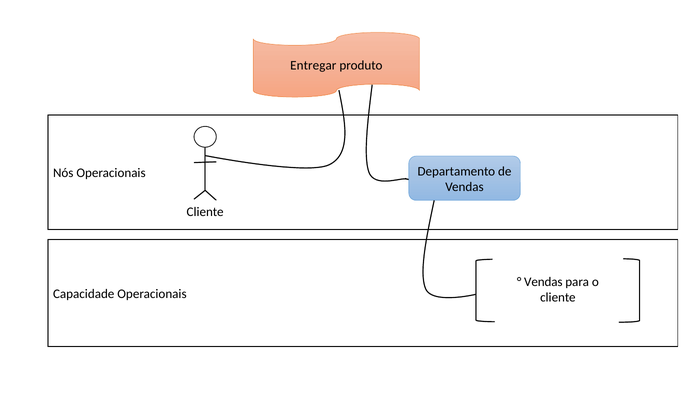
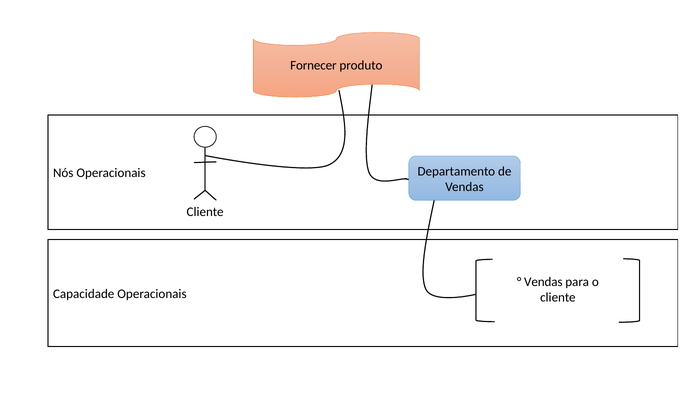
Entregar: Entregar -> Fornecer (313, 66)
